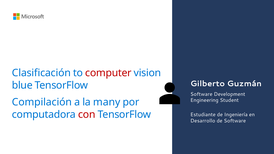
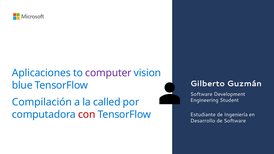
Clasificación: Clasificación -> Aplicaciones (41, 73)
computer colour: red -> purple (108, 73)
many: many -> called (107, 102)
